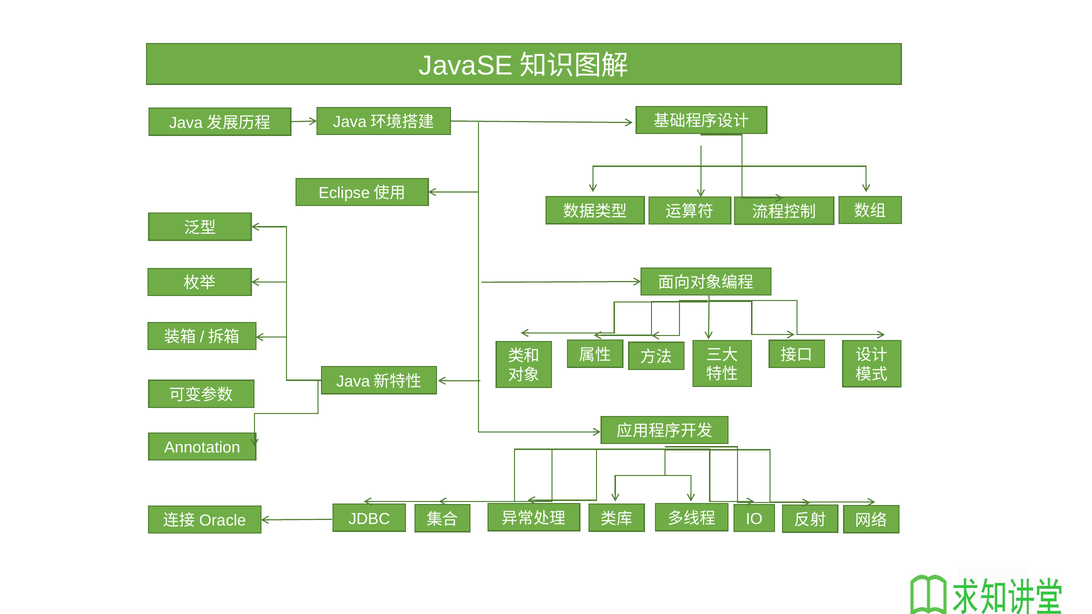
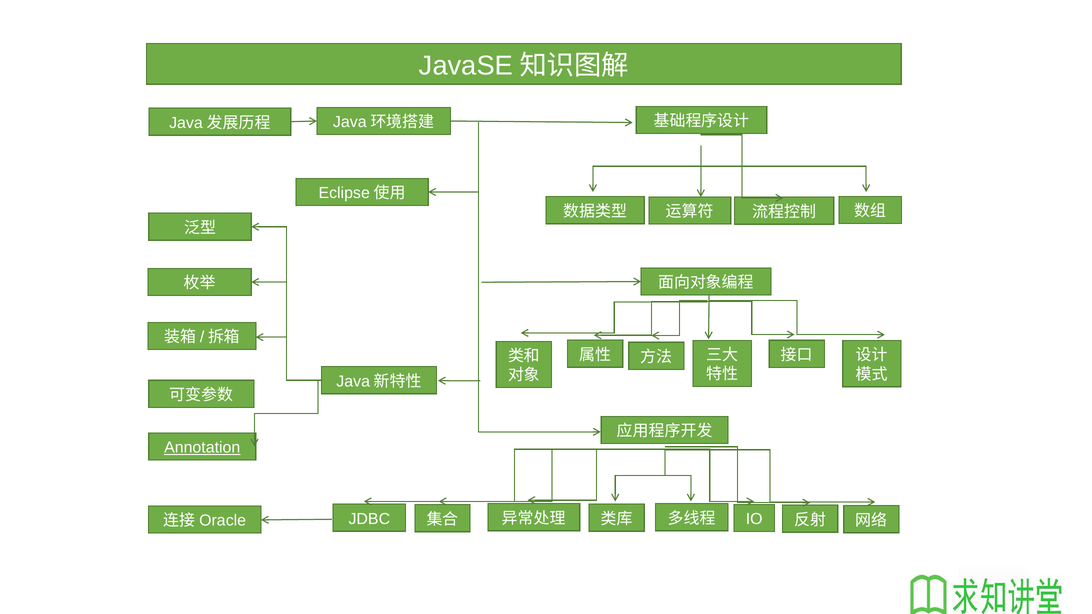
Annotation underline: none -> present (202, 448)
